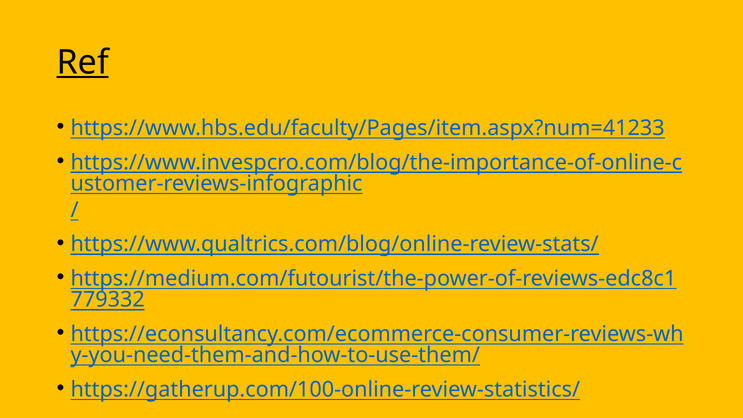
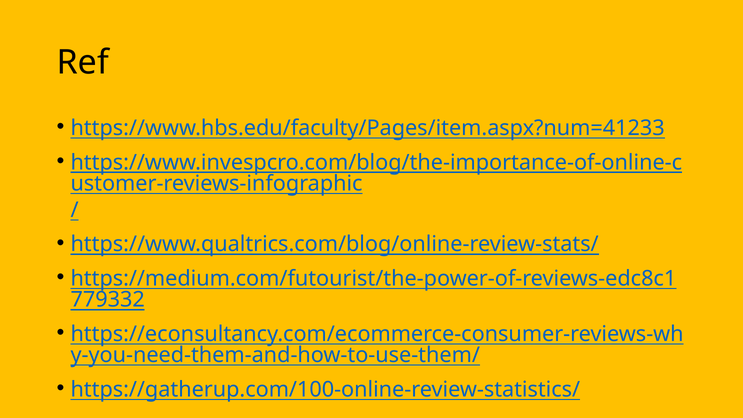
Ref underline: present -> none (83, 62)
